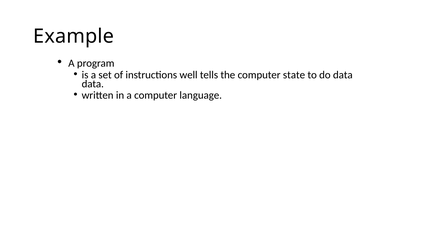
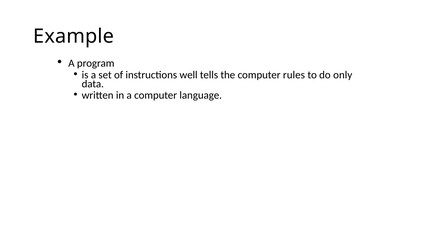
state: state -> rules (294, 75)
do data: data -> only (343, 75)
